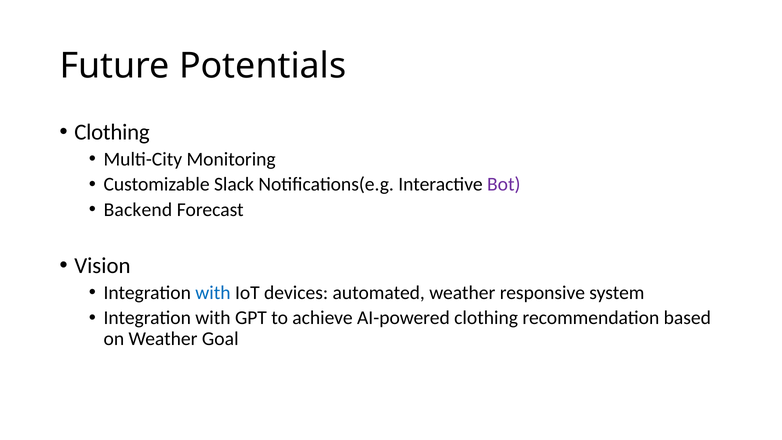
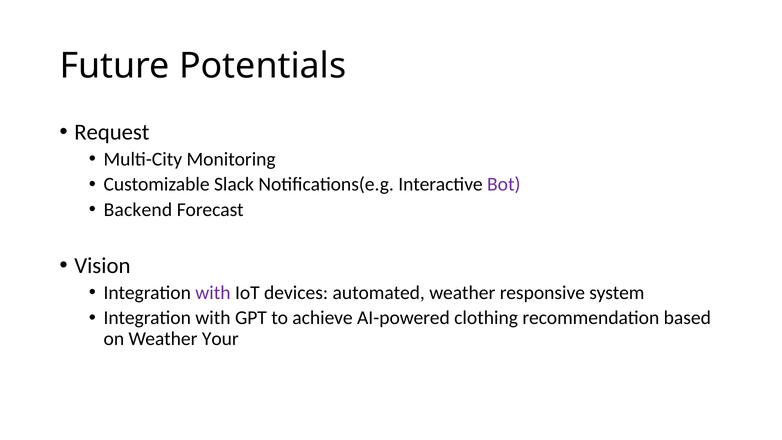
Clothing: Clothing -> Request (112, 132)
with colour: blue -> purple (213, 293)
Goal: Goal -> Your (220, 339)
